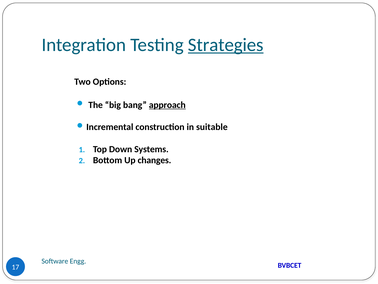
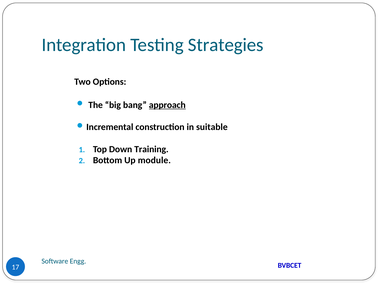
Strategies underline: present -> none (226, 45)
Systems: Systems -> Training (151, 149)
changes: changes -> module (154, 160)
